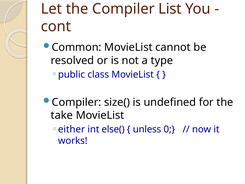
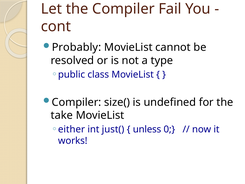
List: List -> Fail (170, 9)
Common: Common -> Probably (76, 47)
else(: else( -> just( (113, 129)
